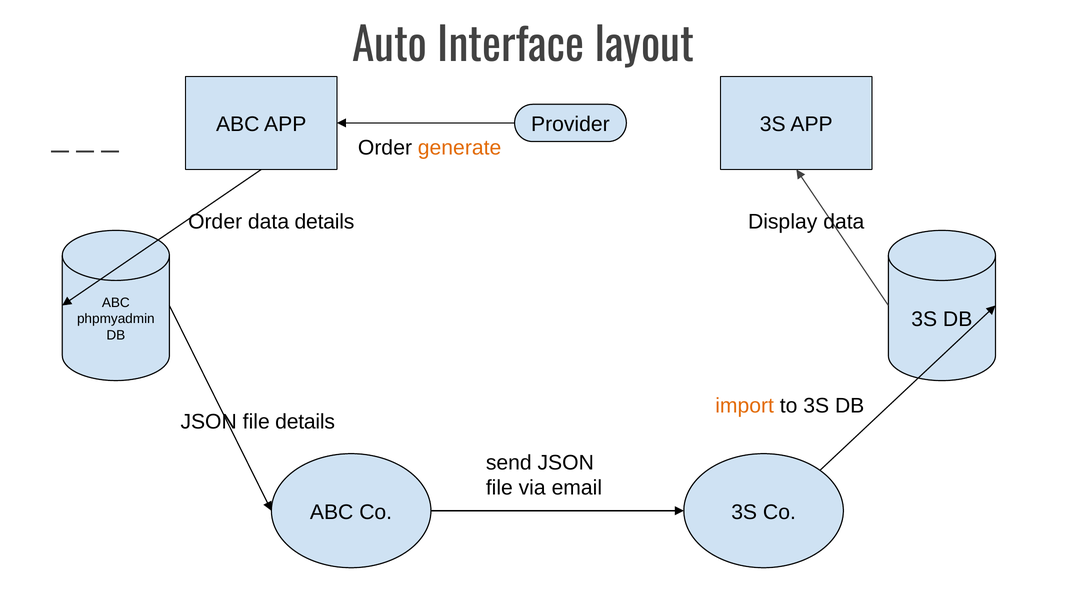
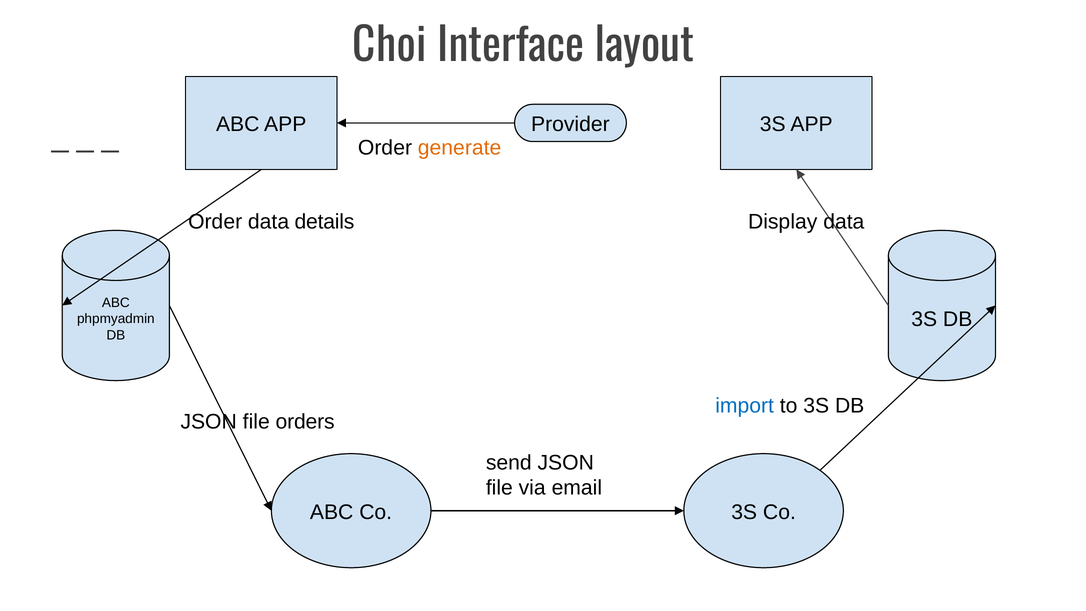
Auto: Auto -> Choi (389, 47)
import colour: orange -> blue (745, 406)
file details: details -> orders (305, 422)
